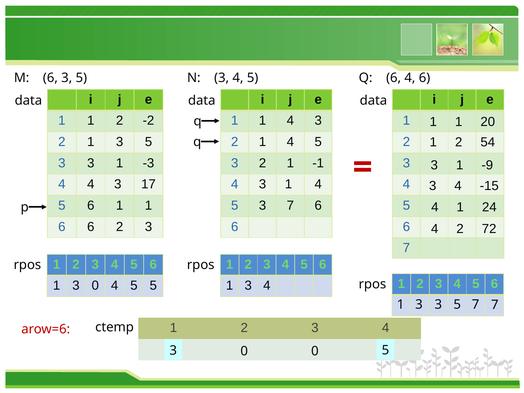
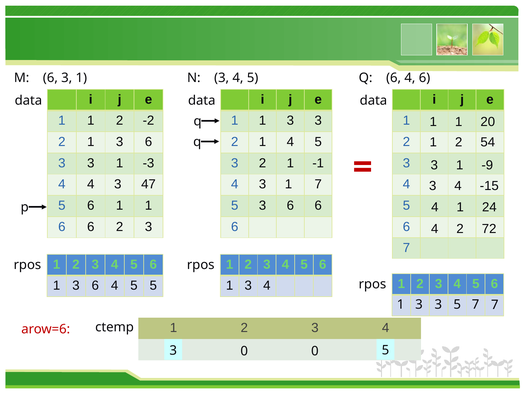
6 3 5: 5 -> 1 (81, 78)
1 1 4: 4 -> 3 (290, 121)
2 1 3 5: 5 -> 6 (149, 142)
17: 17 -> 47 (149, 184)
3 1 4: 4 -> 7 (318, 184)
5 3 7: 7 -> 6 (290, 206)
0: 0 -> 6 (95, 286)
